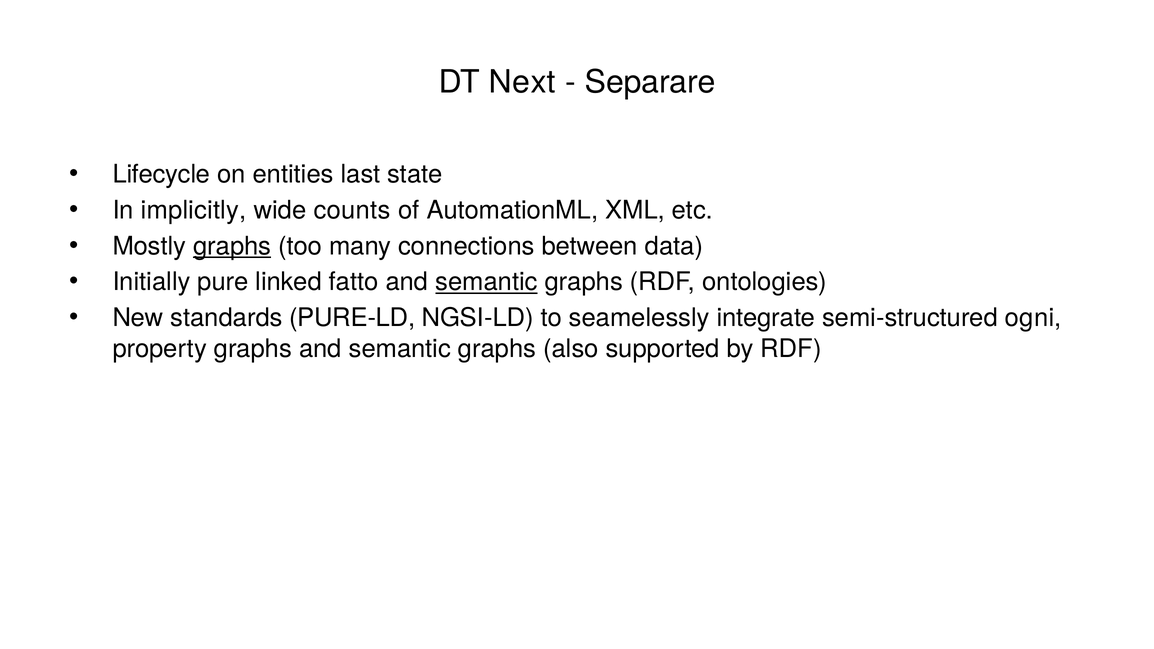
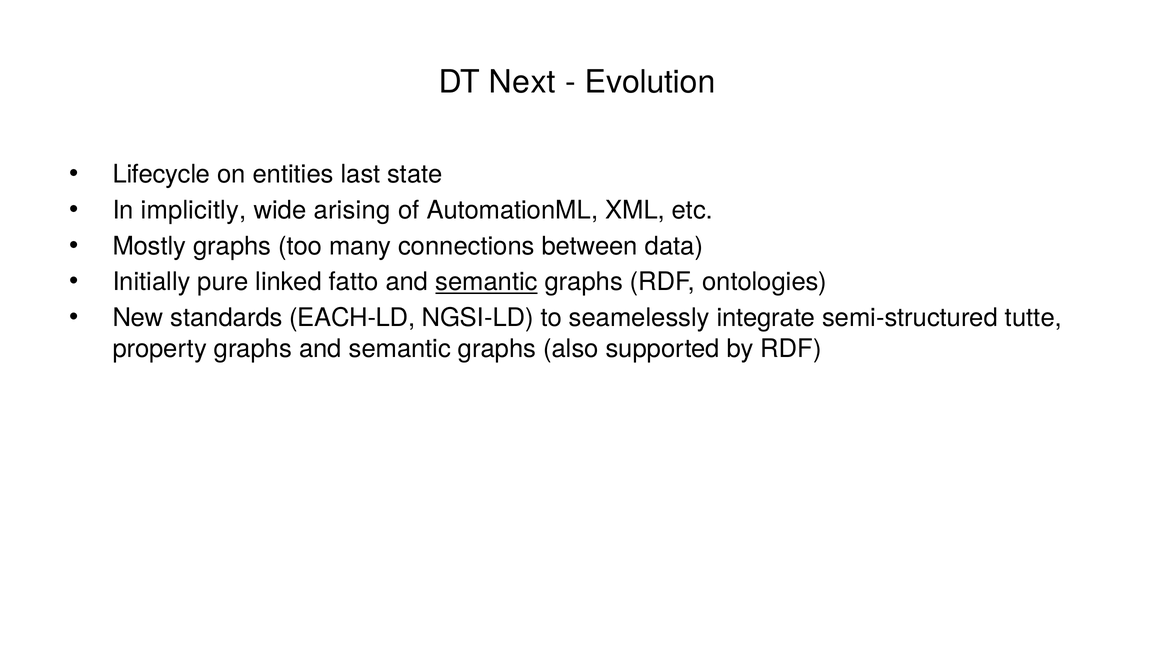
Separare: Separare -> Evolution (650, 82)
counts: counts -> arising (352, 210)
graphs underline: present -> none (232, 246)
PURE-LD: PURE-LD -> EACH-LD (352, 318)
ogni: ogni -> tutte (1033, 318)
